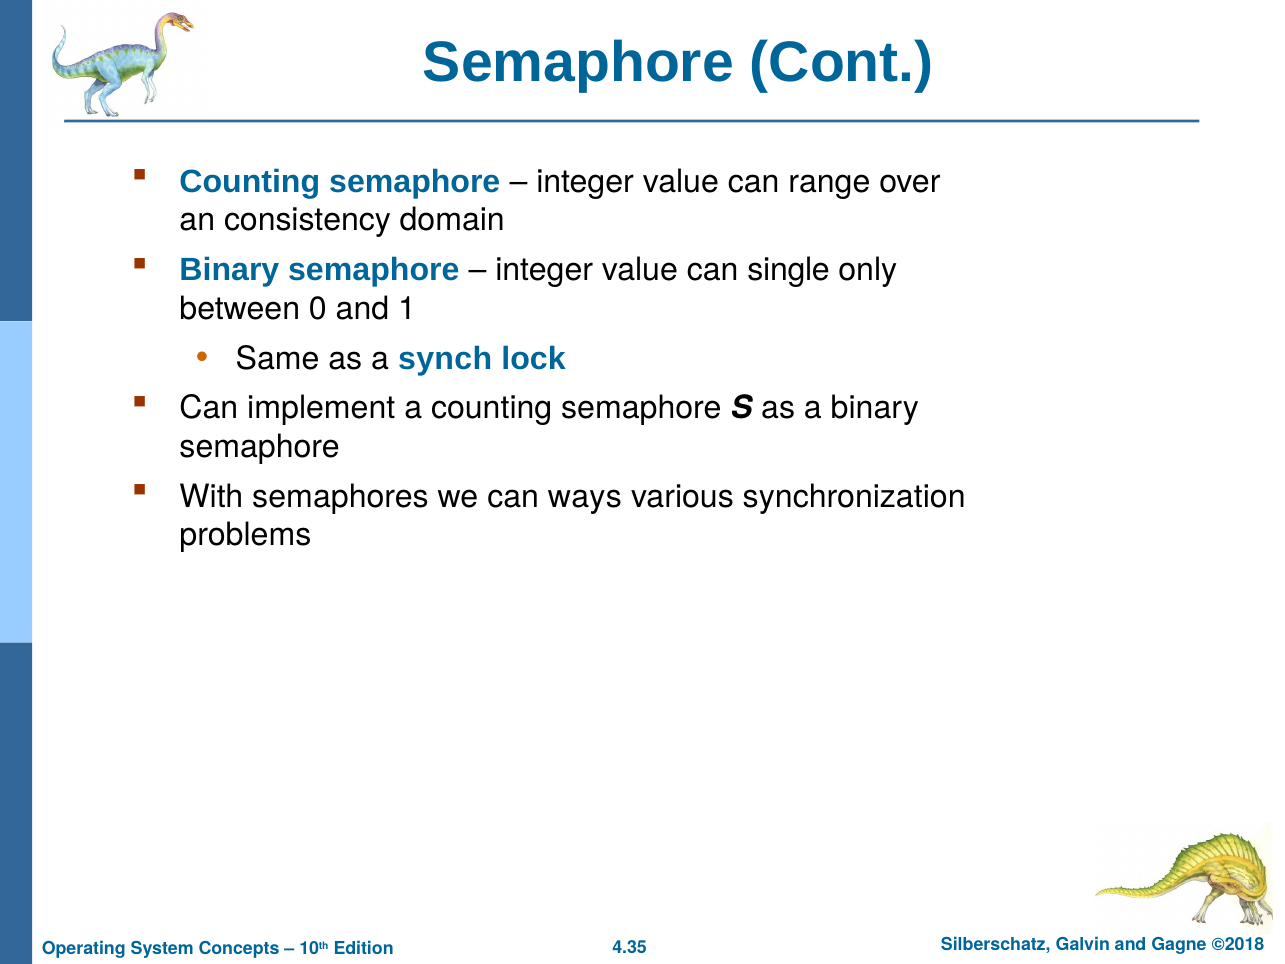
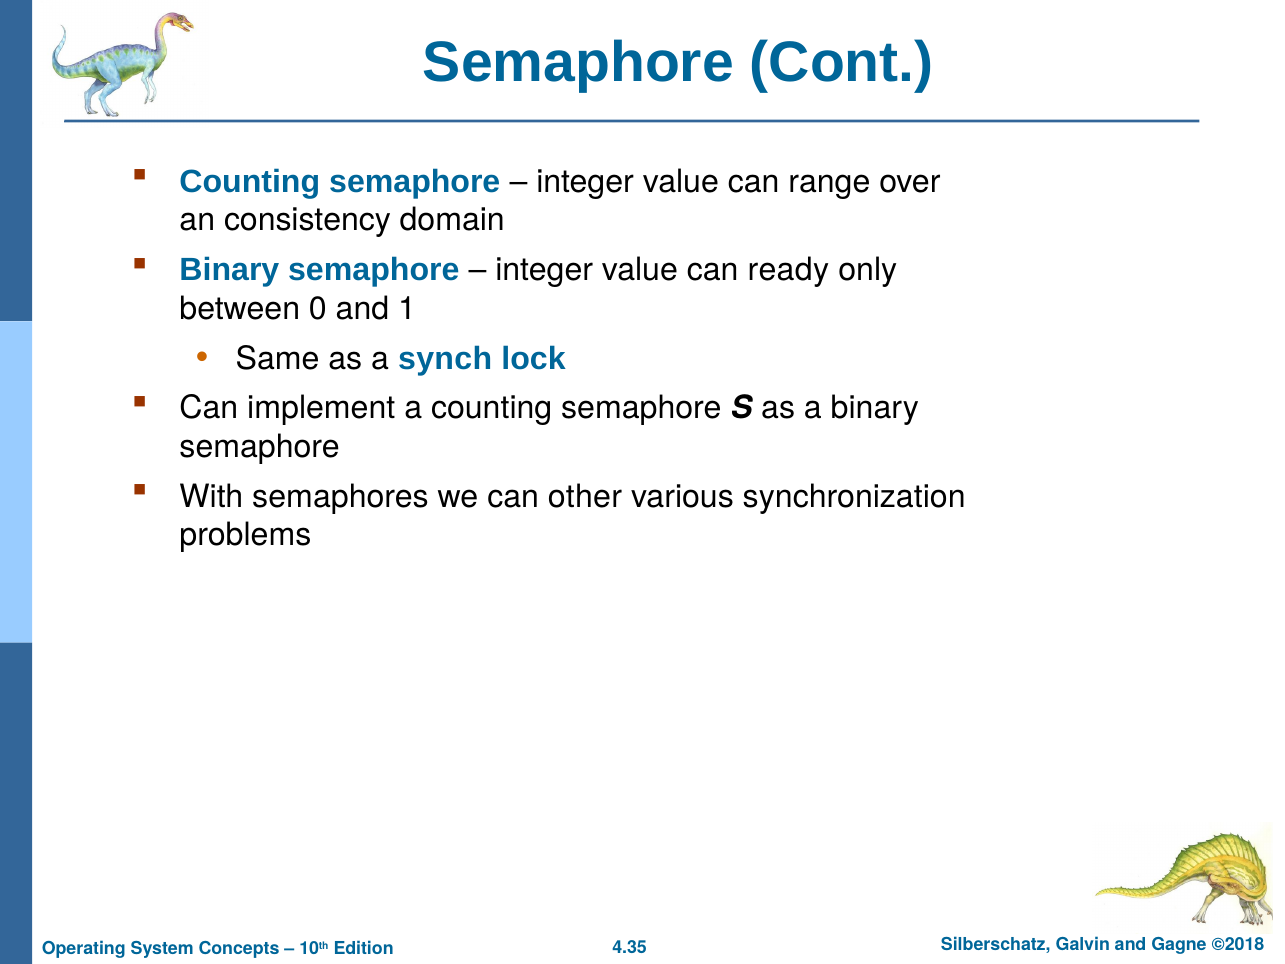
single: single -> ready (788, 270)
ways: ways -> other (585, 496)
